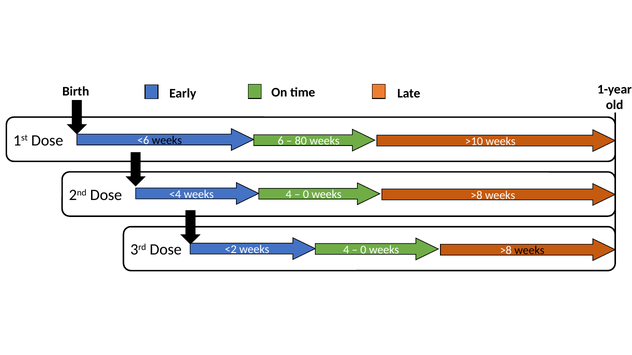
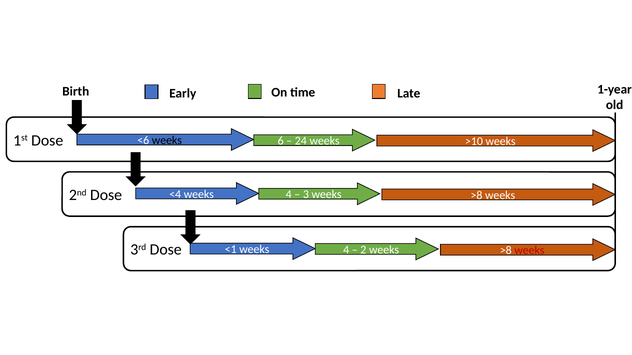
80: 80 -> 24 (301, 141)
0: 0 -> 3 (306, 195)
<2: <2 -> <1 (231, 250)
0: 0 -> 2 (363, 250)
weeks colour: black -> red (529, 251)
